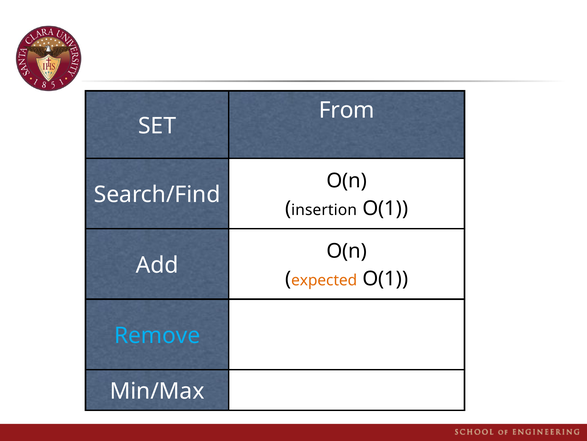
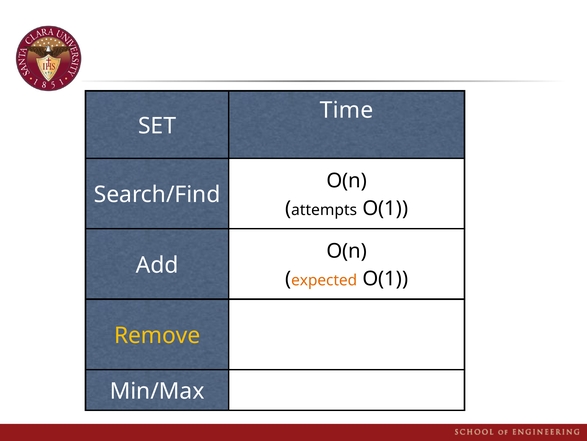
From: From -> Time (347, 110)
insertion: insertion -> attempts (324, 210)
Remove colour: light blue -> yellow (157, 335)
